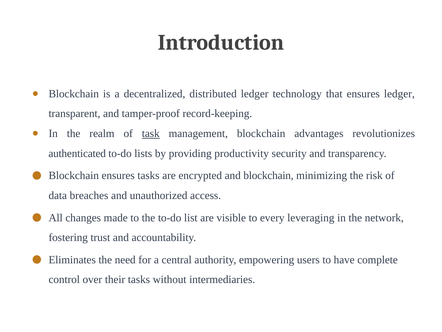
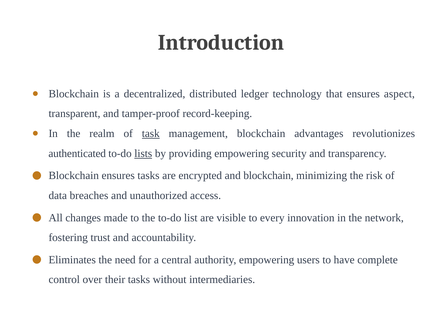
ensures ledger: ledger -> aspect (399, 94)
lists underline: none -> present (143, 153)
providing productivity: productivity -> empowering (242, 153)
leveraging: leveraging -> innovation (311, 217)
